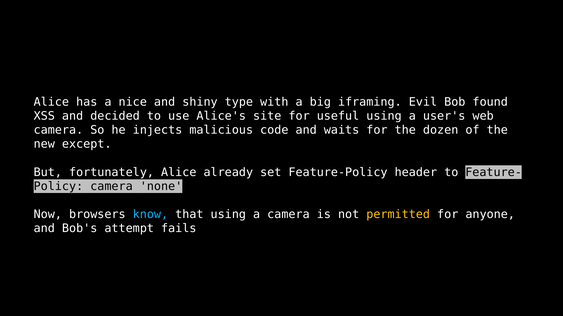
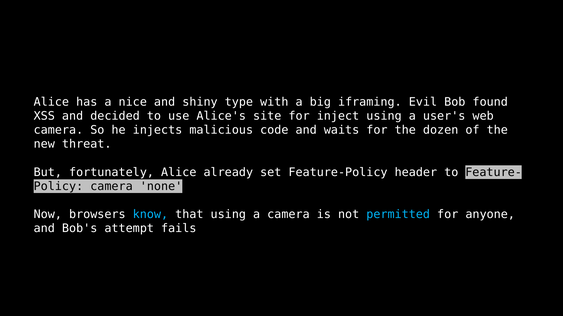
useful: useful -> inject (338, 116)
except: except -> threat (87, 144)
permitted colour: yellow -> light blue (398, 215)
